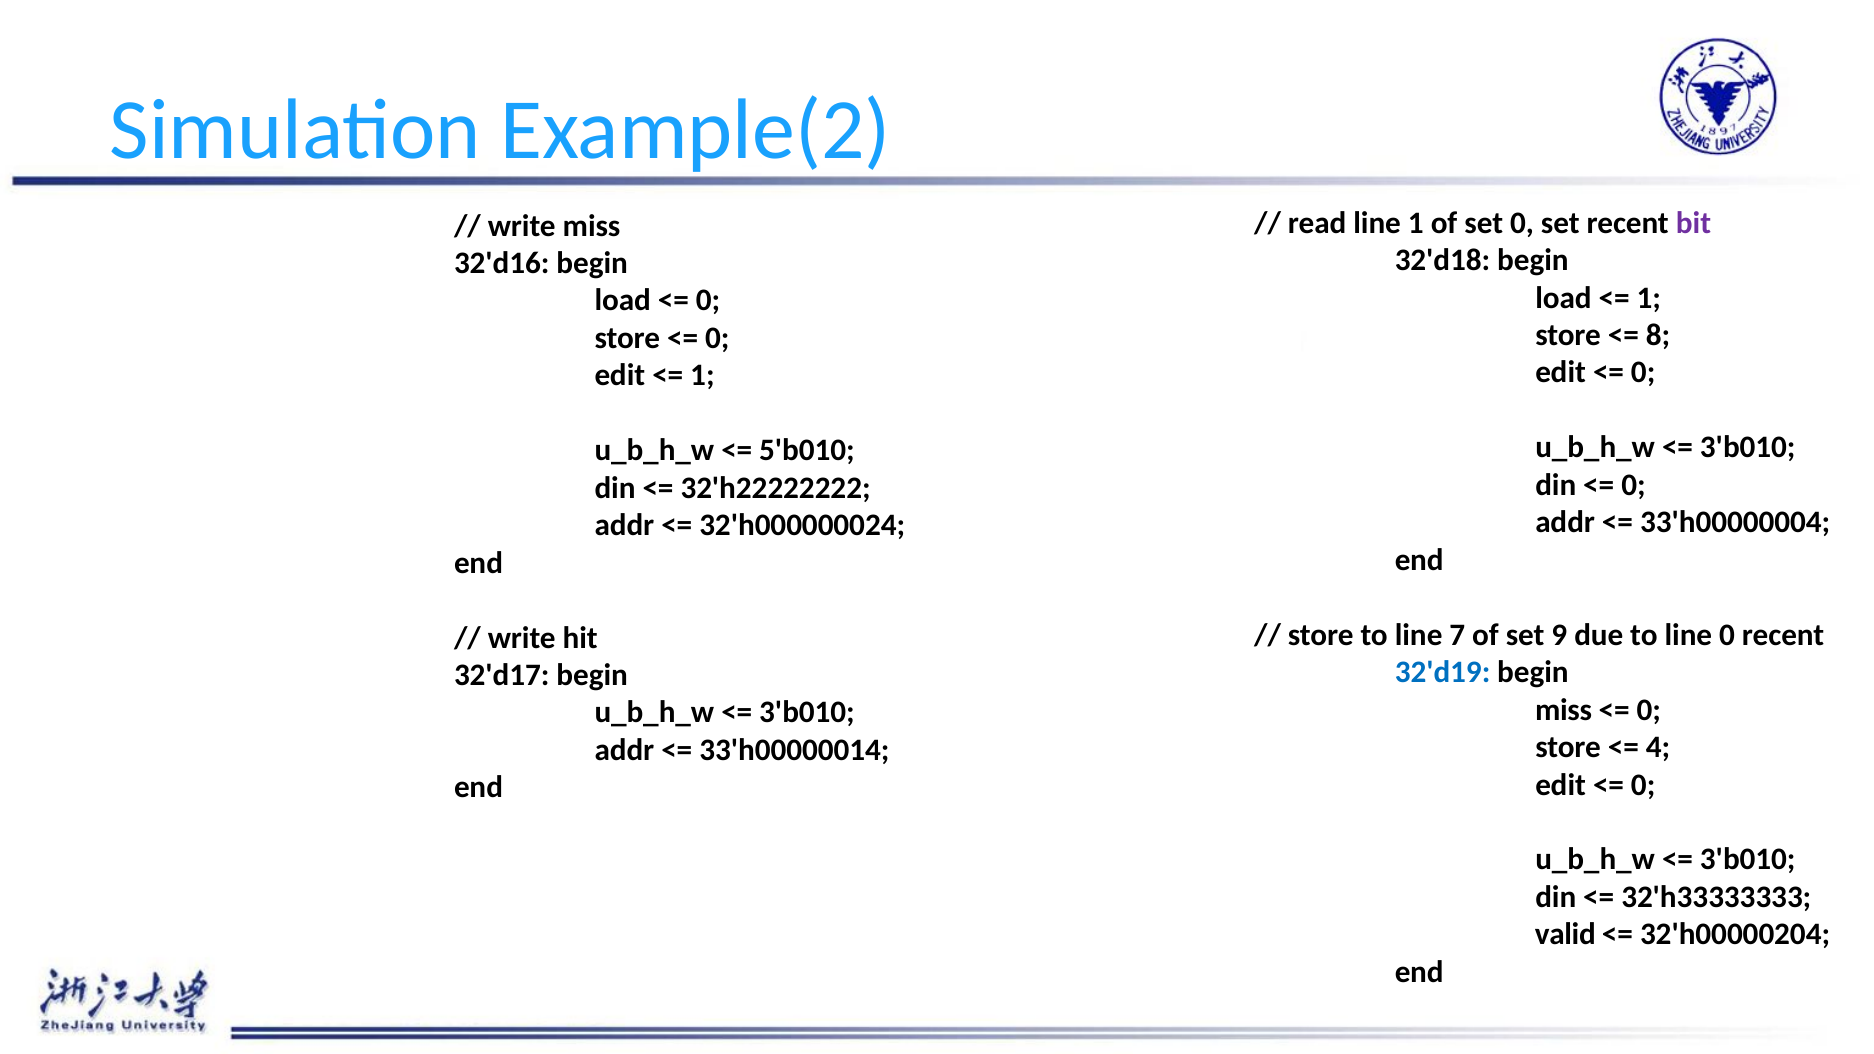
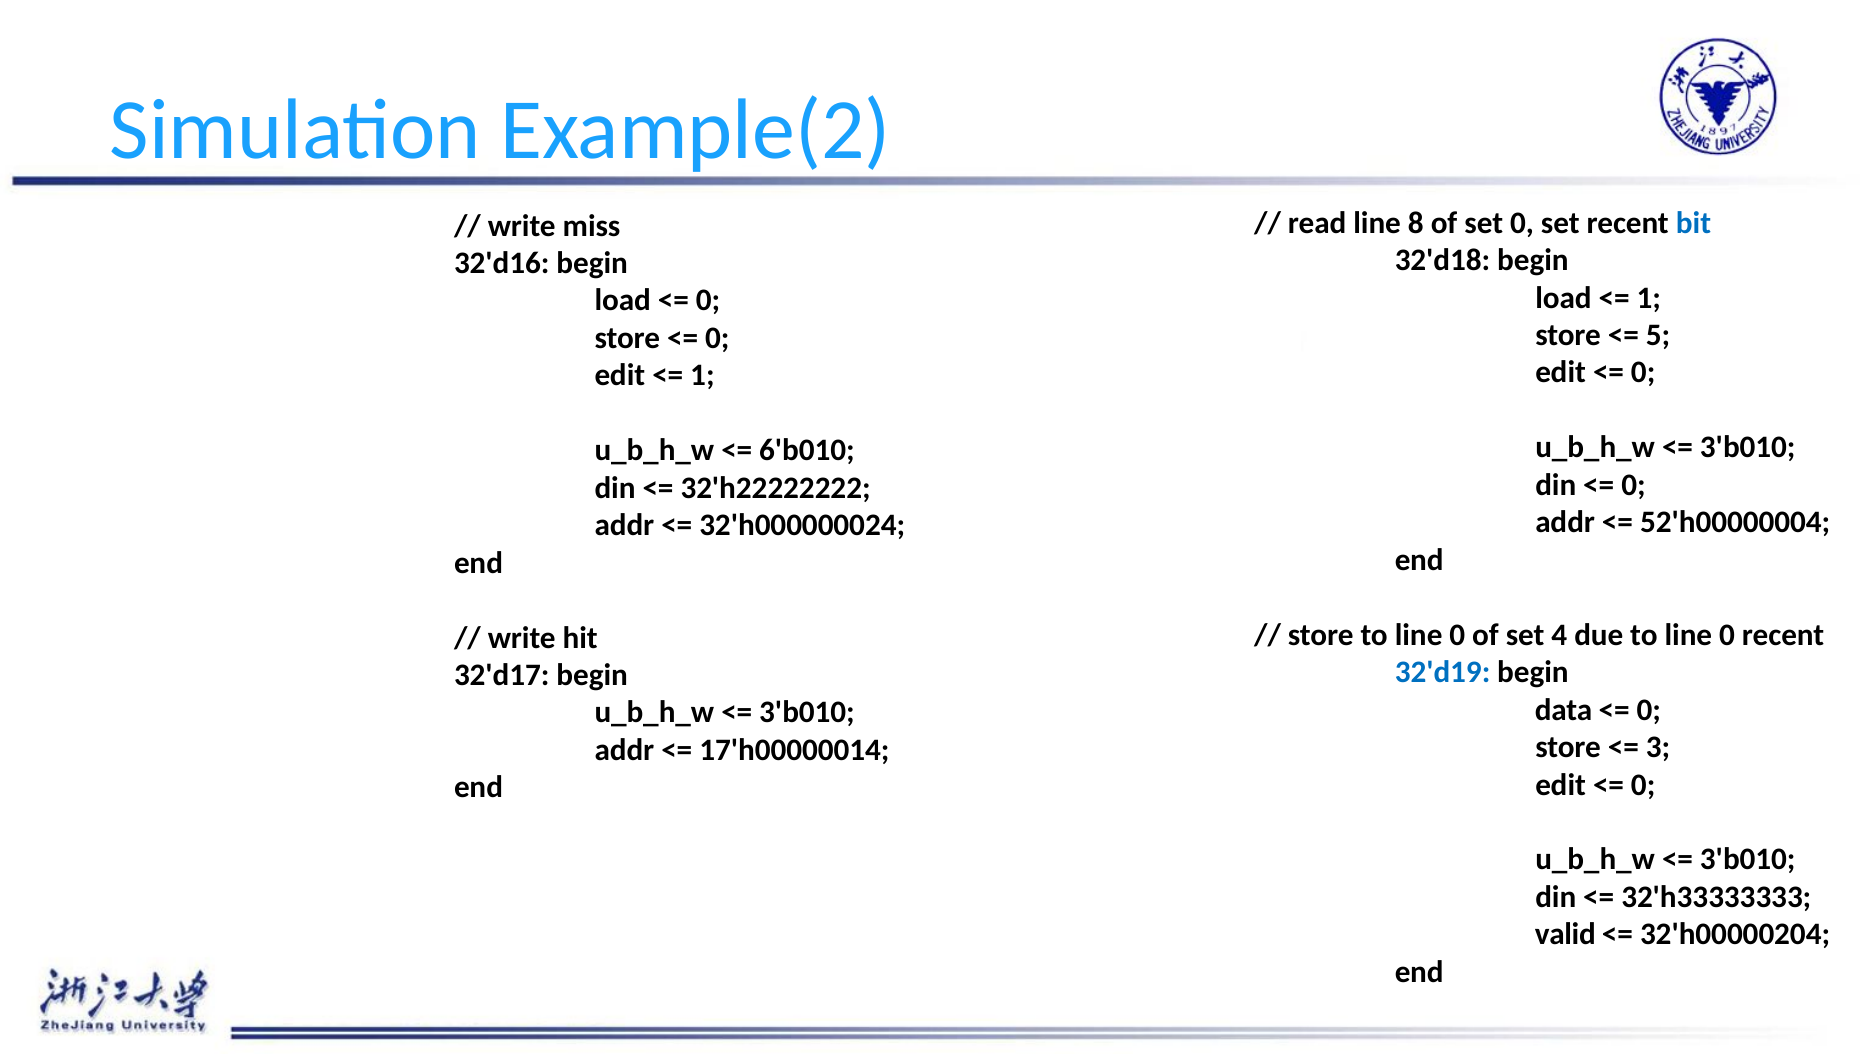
line 1: 1 -> 8 (1416, 223)
bit colour: purple -> blue (1694, 223)
8: 8 -> 5 (1658, 335)
5'b010: 5'b010 -> 6'b010 (807, 451)
33'h00000004: 33'h00000004 -> 52'h00000004 (1735, 523)
store to line 7: 7 -> 0 (1457, 635)
9: 9 -> 4 (1559, 635)
miss: miss -> data (1564, 710)
4: 4 -> 3 (1658, 747)
33'h00000014: 33'h00000014 -> 17'h00000014 (794, 750)
